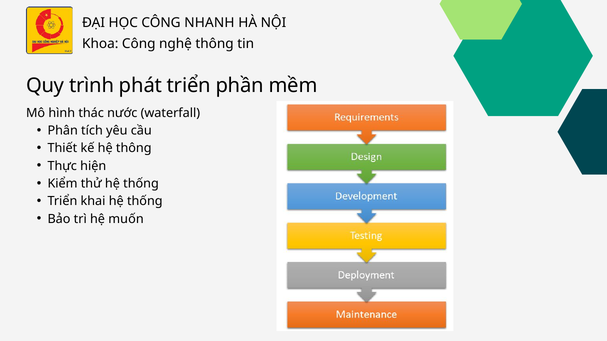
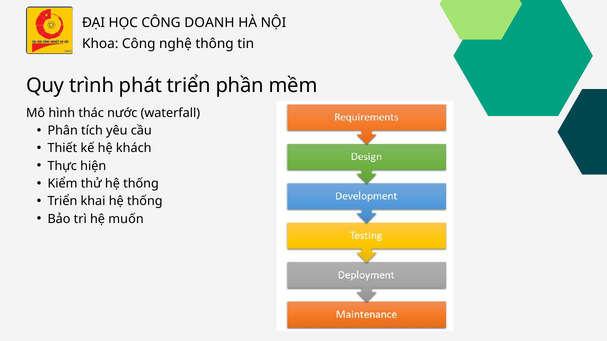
NHANH: NHANH -> DOANH (209, 23)
hệ thông: thông -> khách (134, 148)
